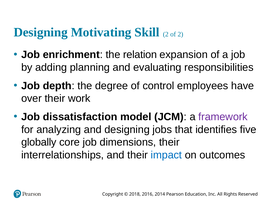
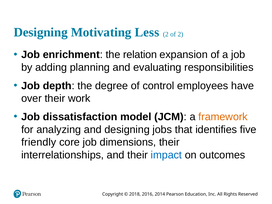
Skill: Skill -> Less (147, 32)
framework colour: purple -> orange (223, 117)
globally: globally -> friendly (39, 142)
